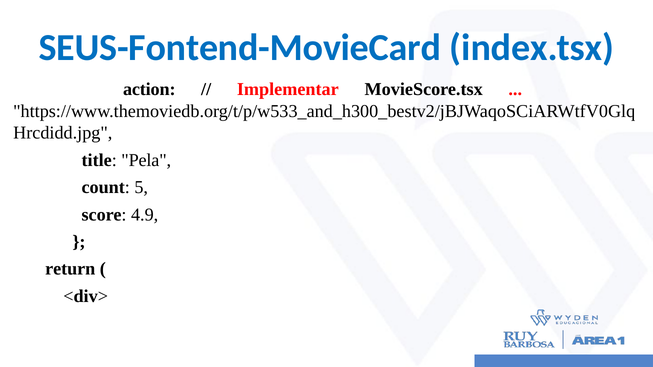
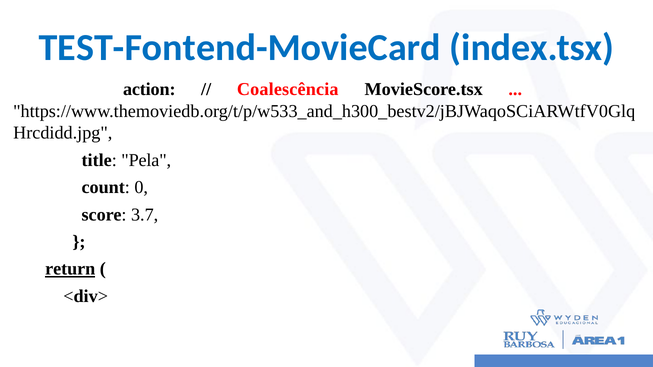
SEUS-Fontend-MovieCard: SEUS-Fontend-MovieCard -> TEST-Fontend-MovieCard (240, 48)
Implementar: Implementar -> Coalescência (288, 89)
5: 5 -> 0 (141, 187)
4.9: 4.9 -> 3.7 (145, 215)
return underline: none -> present (70, 269)
